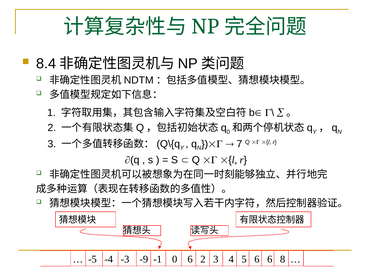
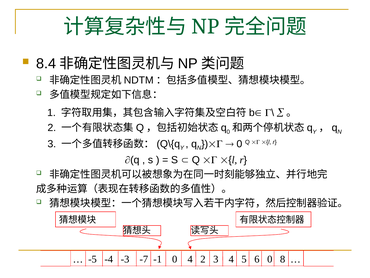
7: 7 -> 0 (239, 144)
-9: -9 -> -7 (144, 259)
0 6: 6 -> 4 (190, 259)
6 6: 6 -> 0 (270, 259)
